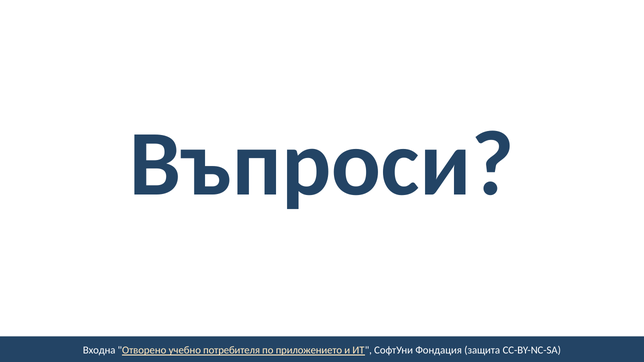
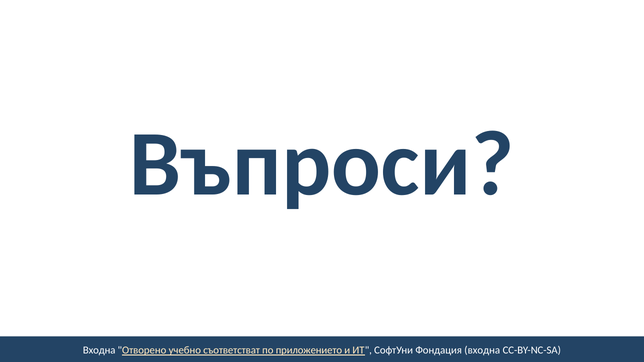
потребителя: потребителя -> съответстват (232, 351)
Фондация защита: защита -> входна (482, 351)
